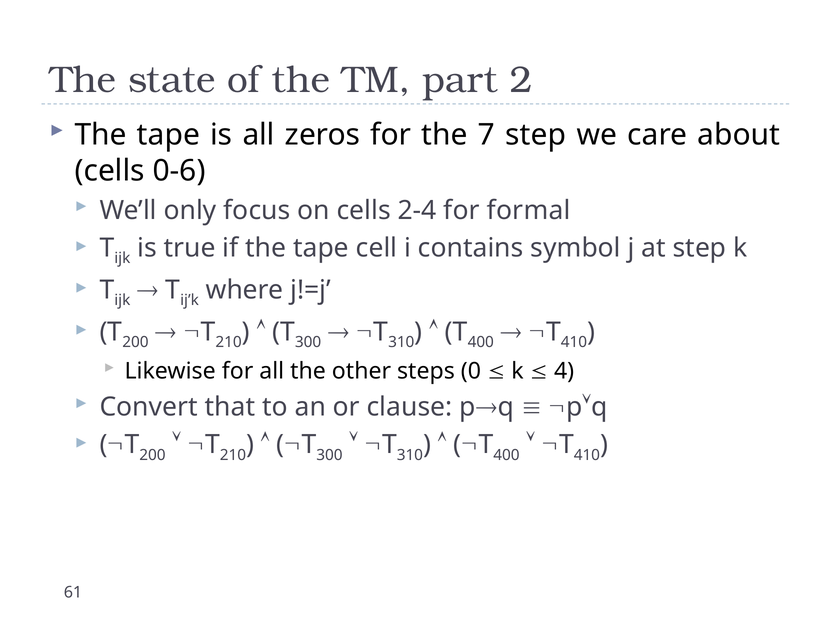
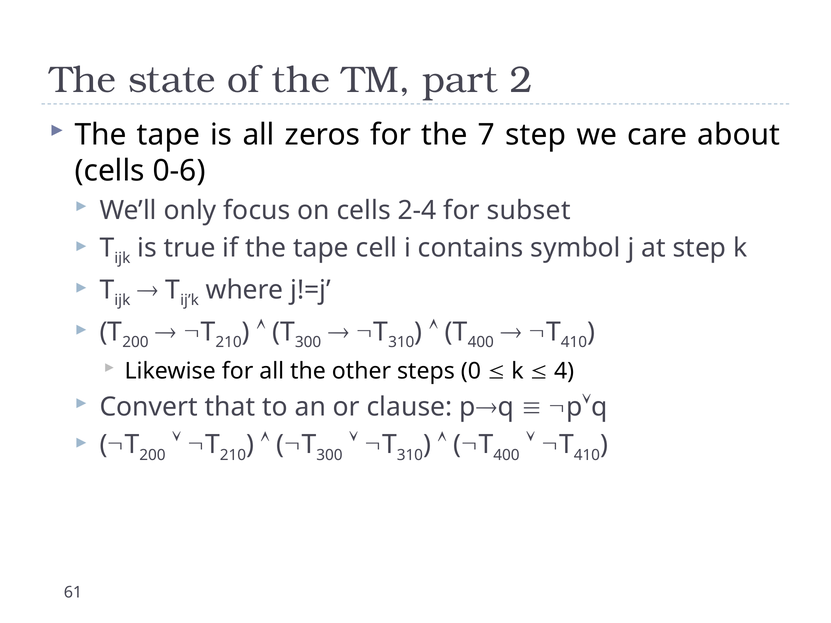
formal: formal -> subset (529, 210)
